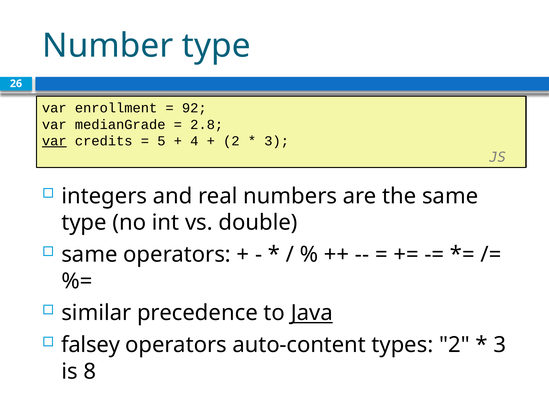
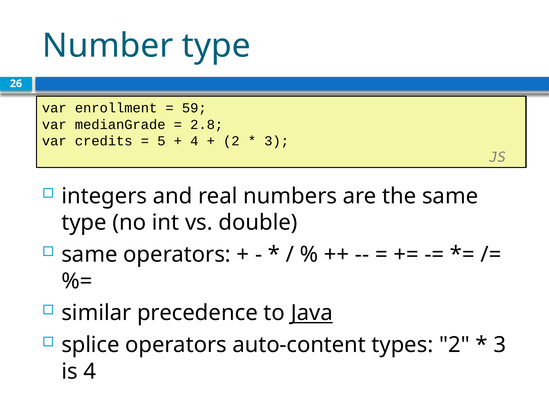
92: 92 -> 59 (194, 108)
var underline: present -> none (54, 141)
falsey: falsey -> splice (90, 345)
is 8: 8 -> 4 (90, 371)
